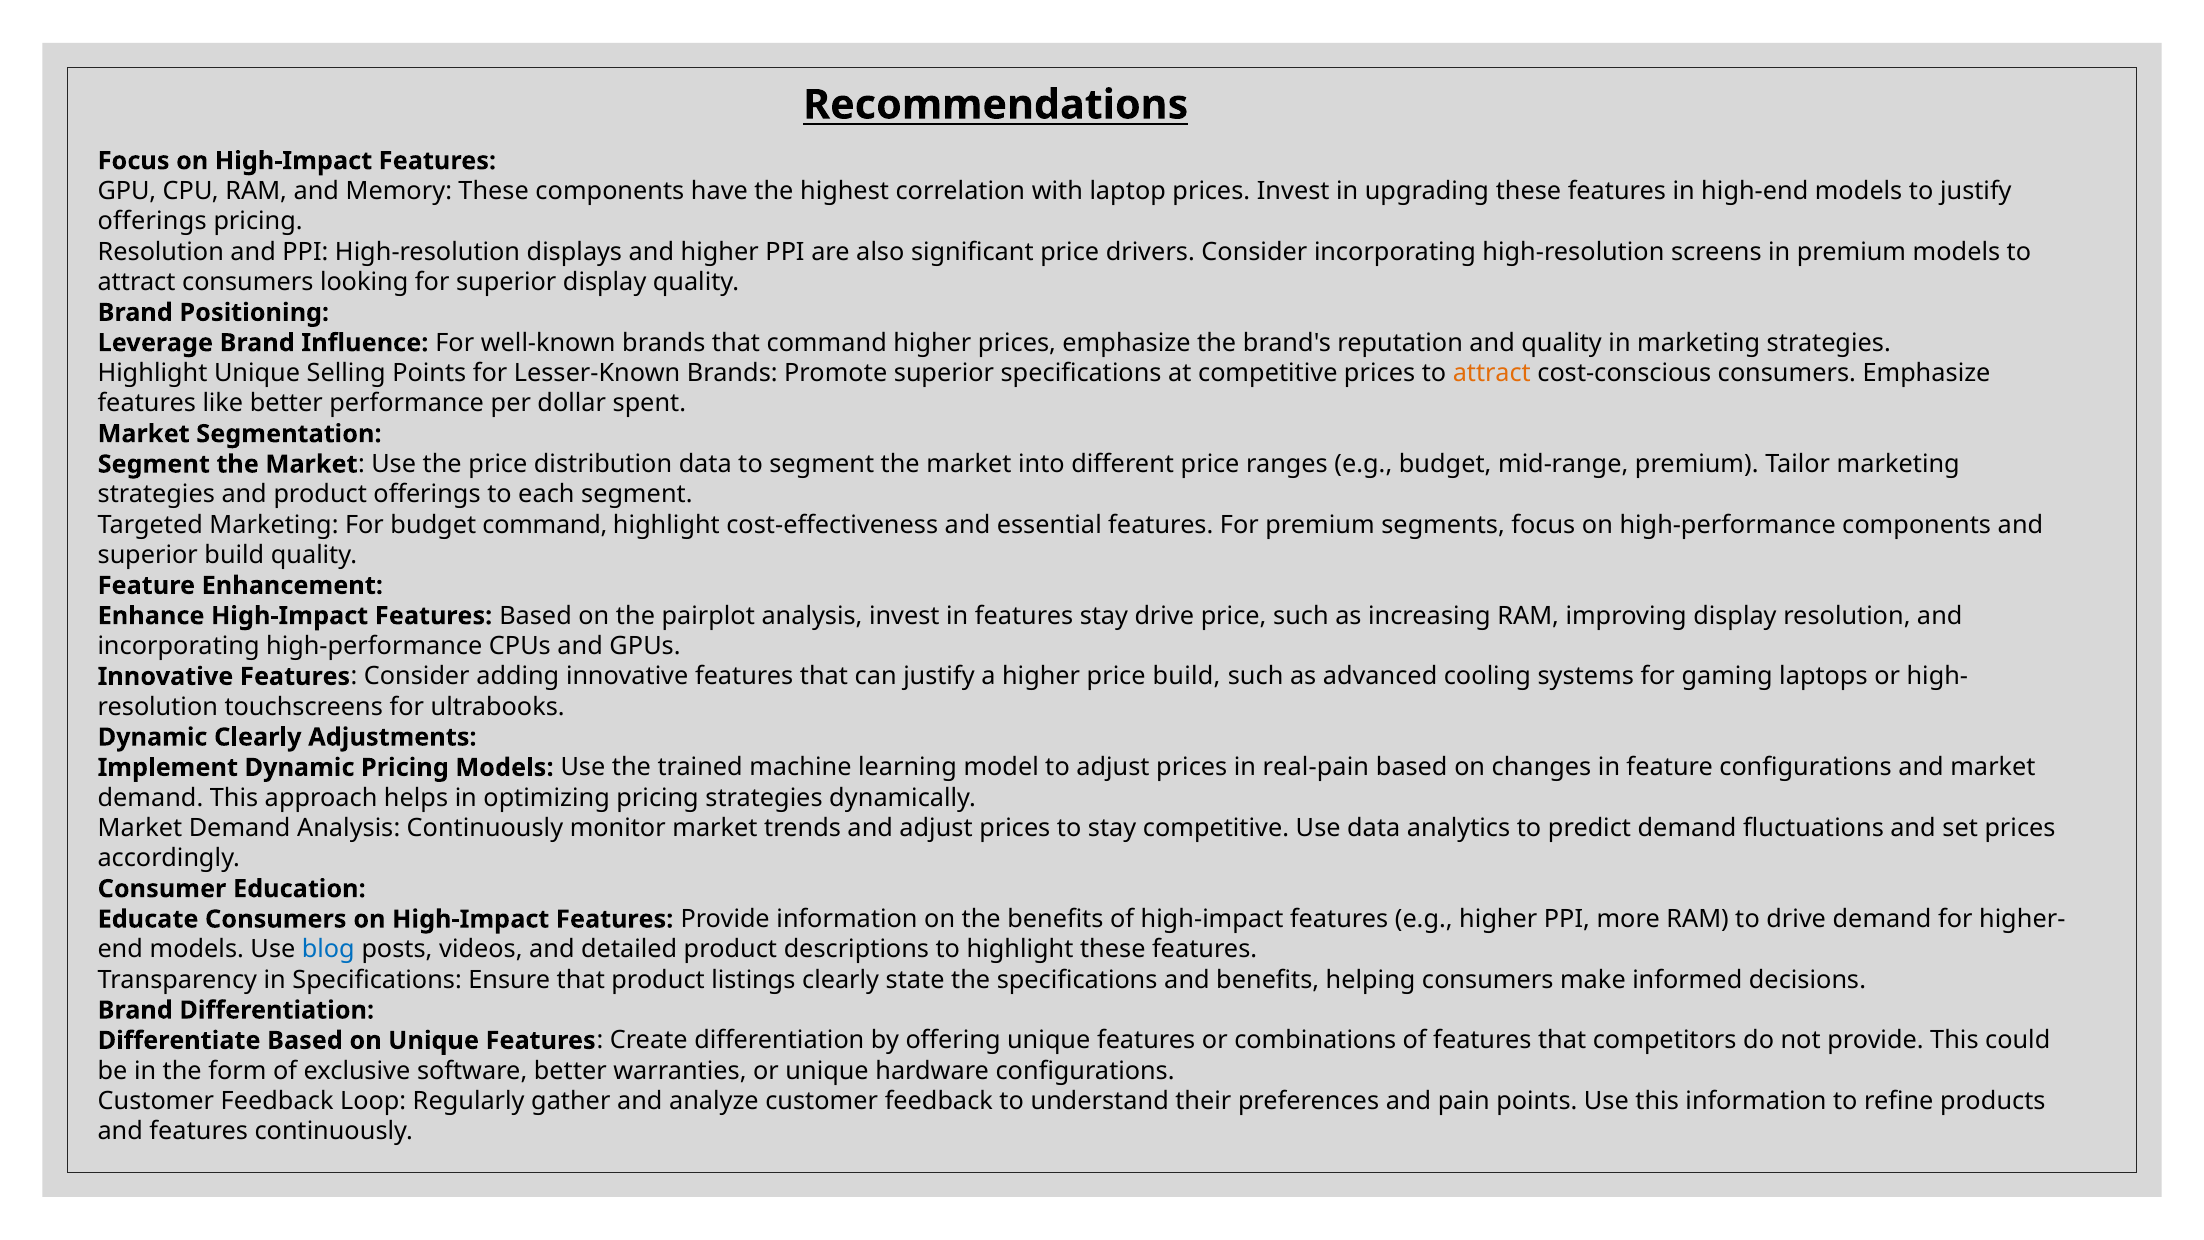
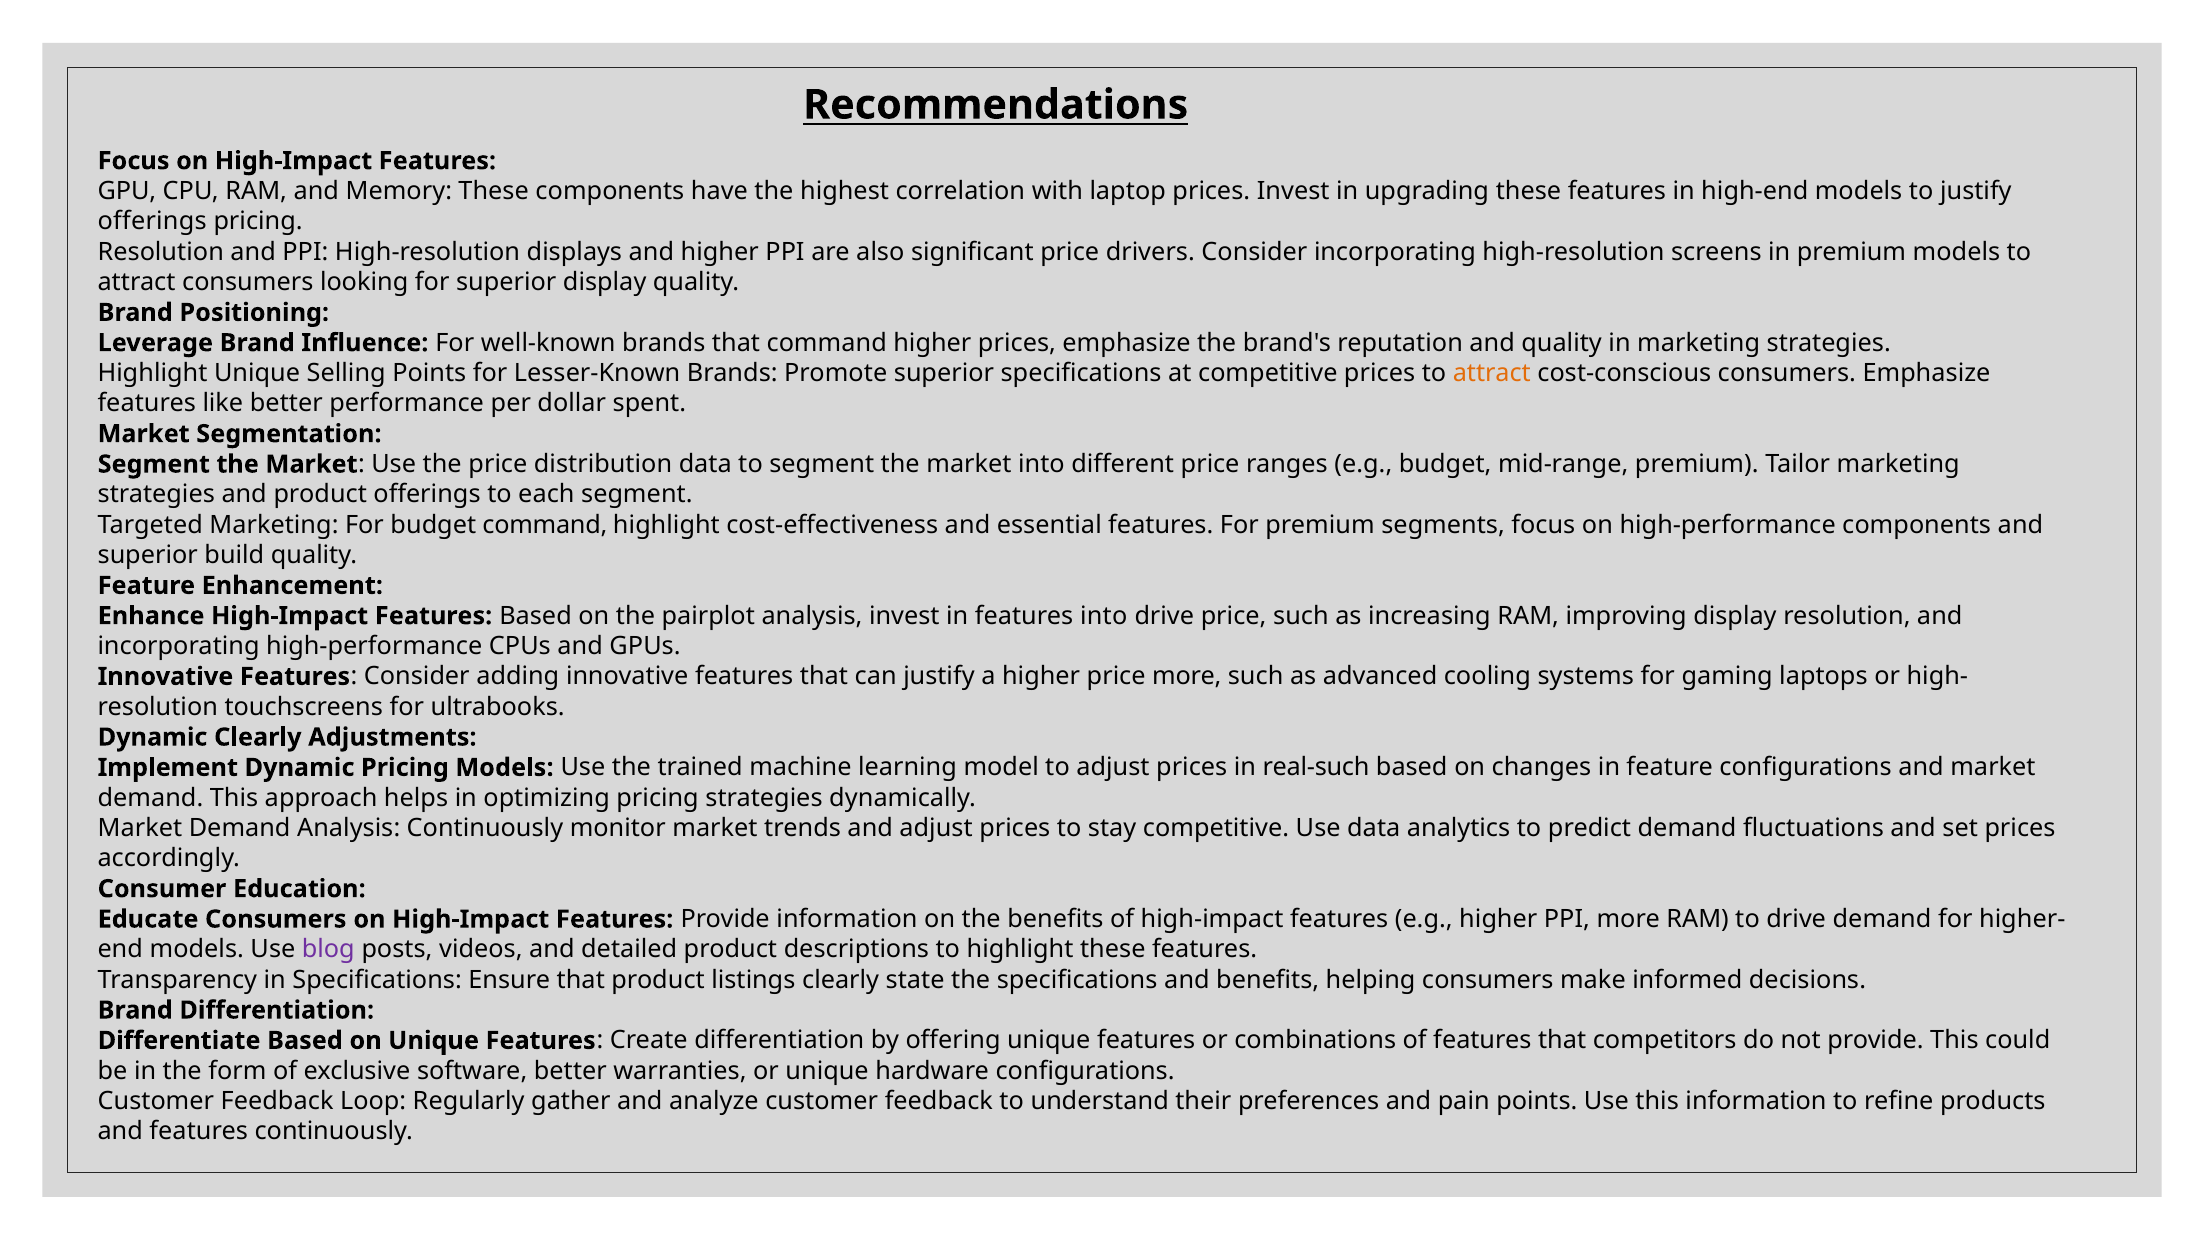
features stay: stay -> into (1104, 616)
price build: build -> more (1187, 676)
real-pain: real-pain -> real-such (1316, 767)
blog colour: blue -> purple (328, 949)
